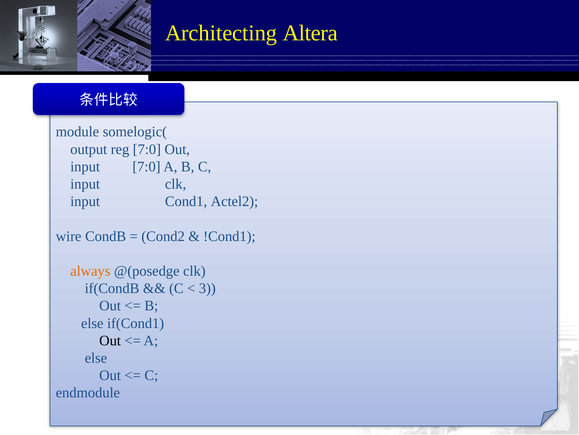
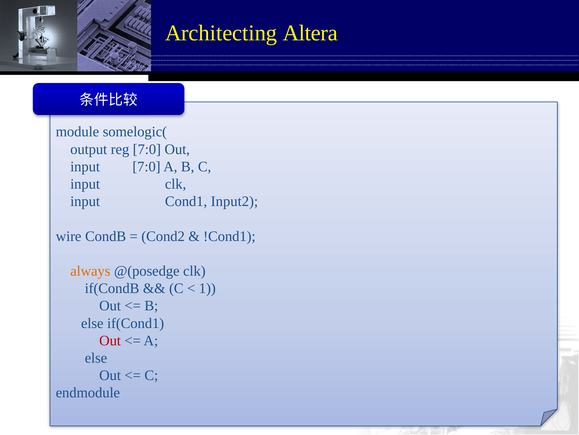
Actel2: Actel2 -> Input2 (234, 201)
3: 3 -> 1 (207, 288)
Out colour: black -> red (110, 340)
